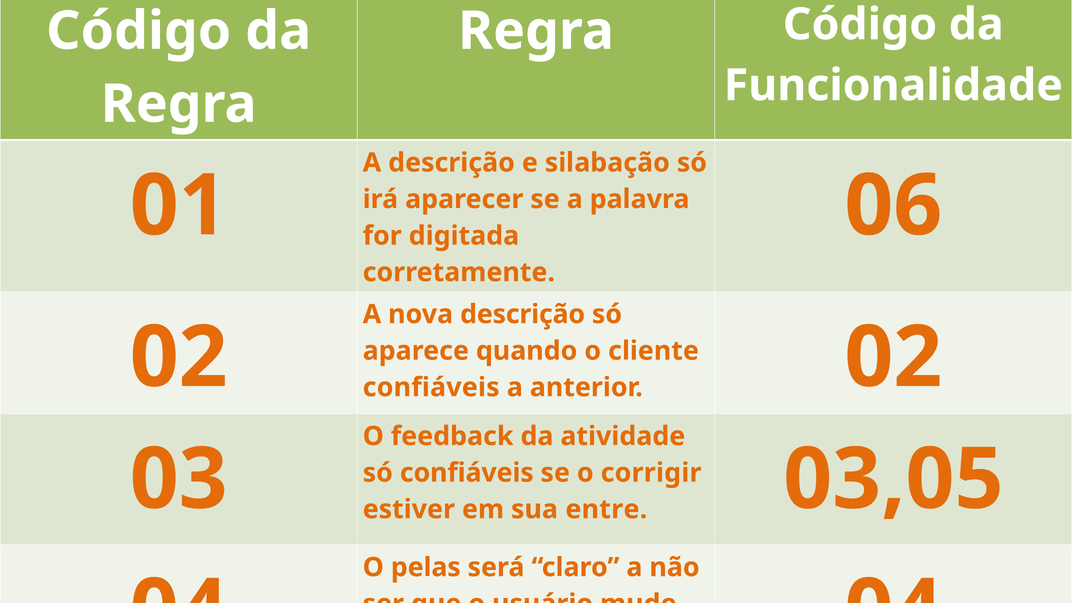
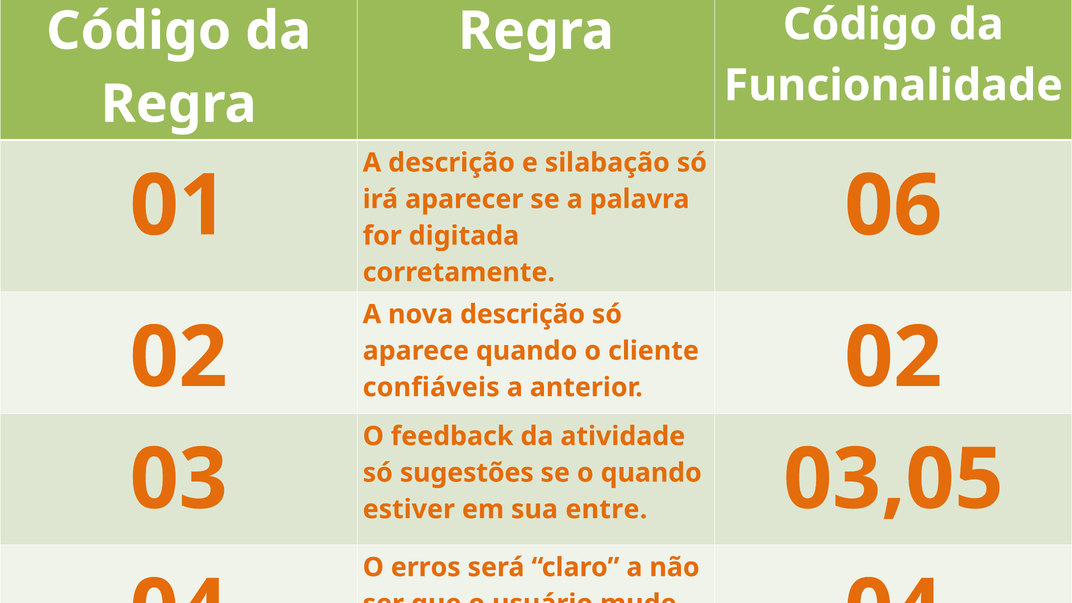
só confiáveis: confiáveis -> sugestões (467, 473)
o corrigir: corrigir -> quando (651, 473)
O pelas: pelas -> erros (426, 567)
